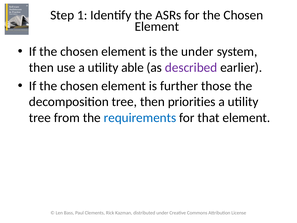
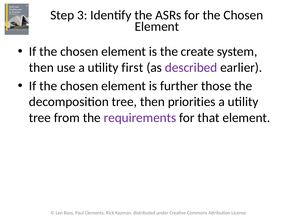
1: 1 -> 3 (82, 15)
the under: under -> create (197, 52)
able: able -> first (132, 67)
requirements colour: blue -> purple (140, 118)
